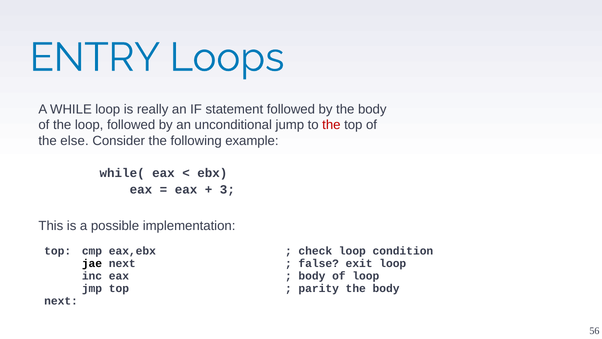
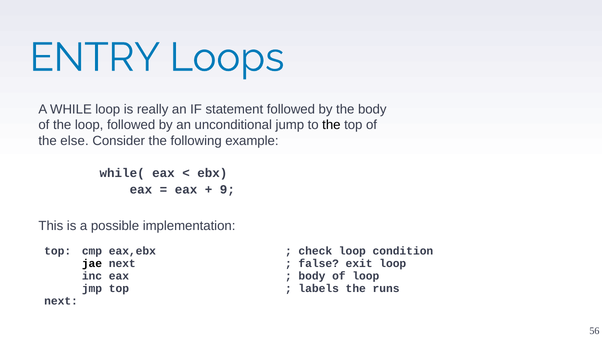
the colour: red -> black (331, 125)
3: 3 -> 9 (227, 189)
parity: parity -> labels (319, 288)
body: body -> runs (386, 288)
